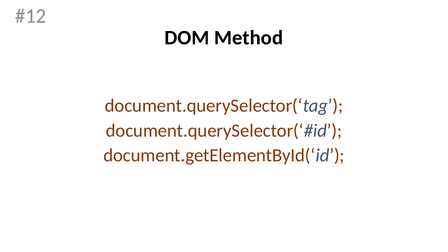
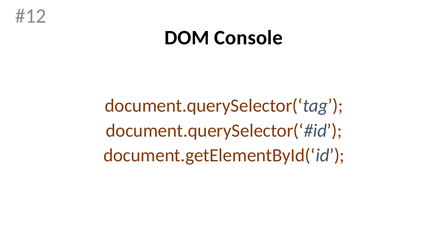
Method: Method -> Console (249, 38)
